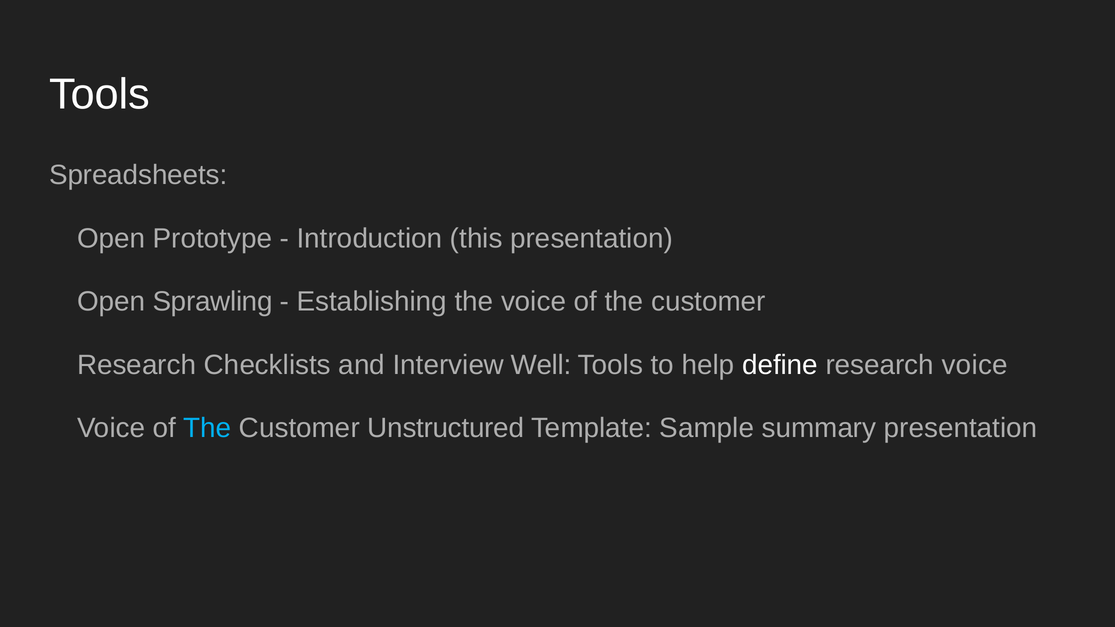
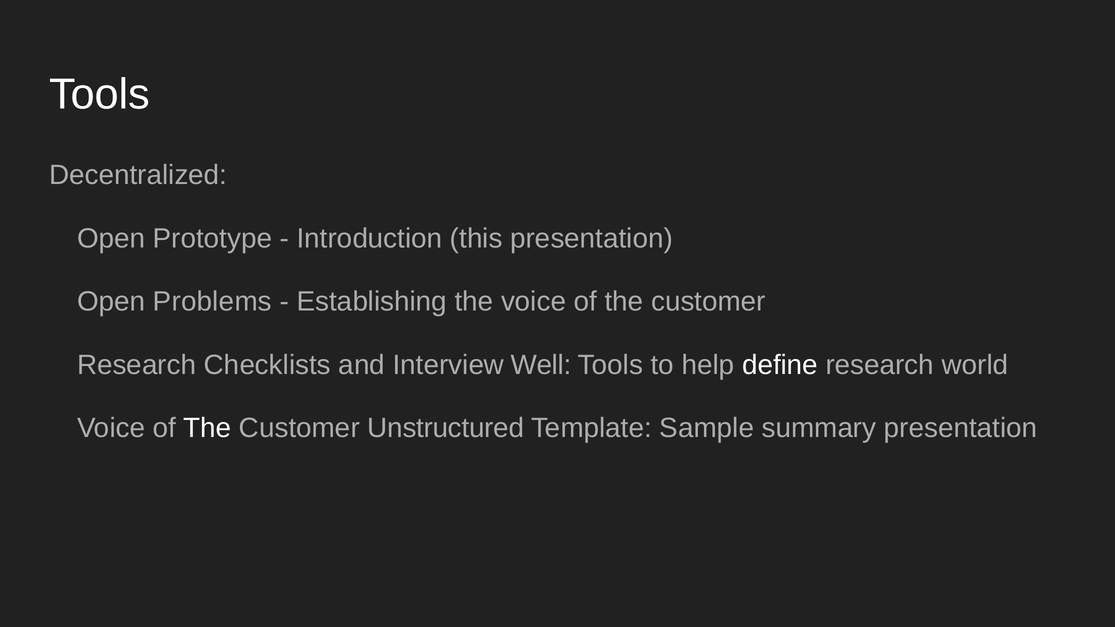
Spreadsheets: Spreadsheets -> Decentralized (138, 175)
Sprawling: Sprawling -> Problems (212, 302)
research voice: voice -> world (975, 365)
The colour: light blue -> white (207, 428)
